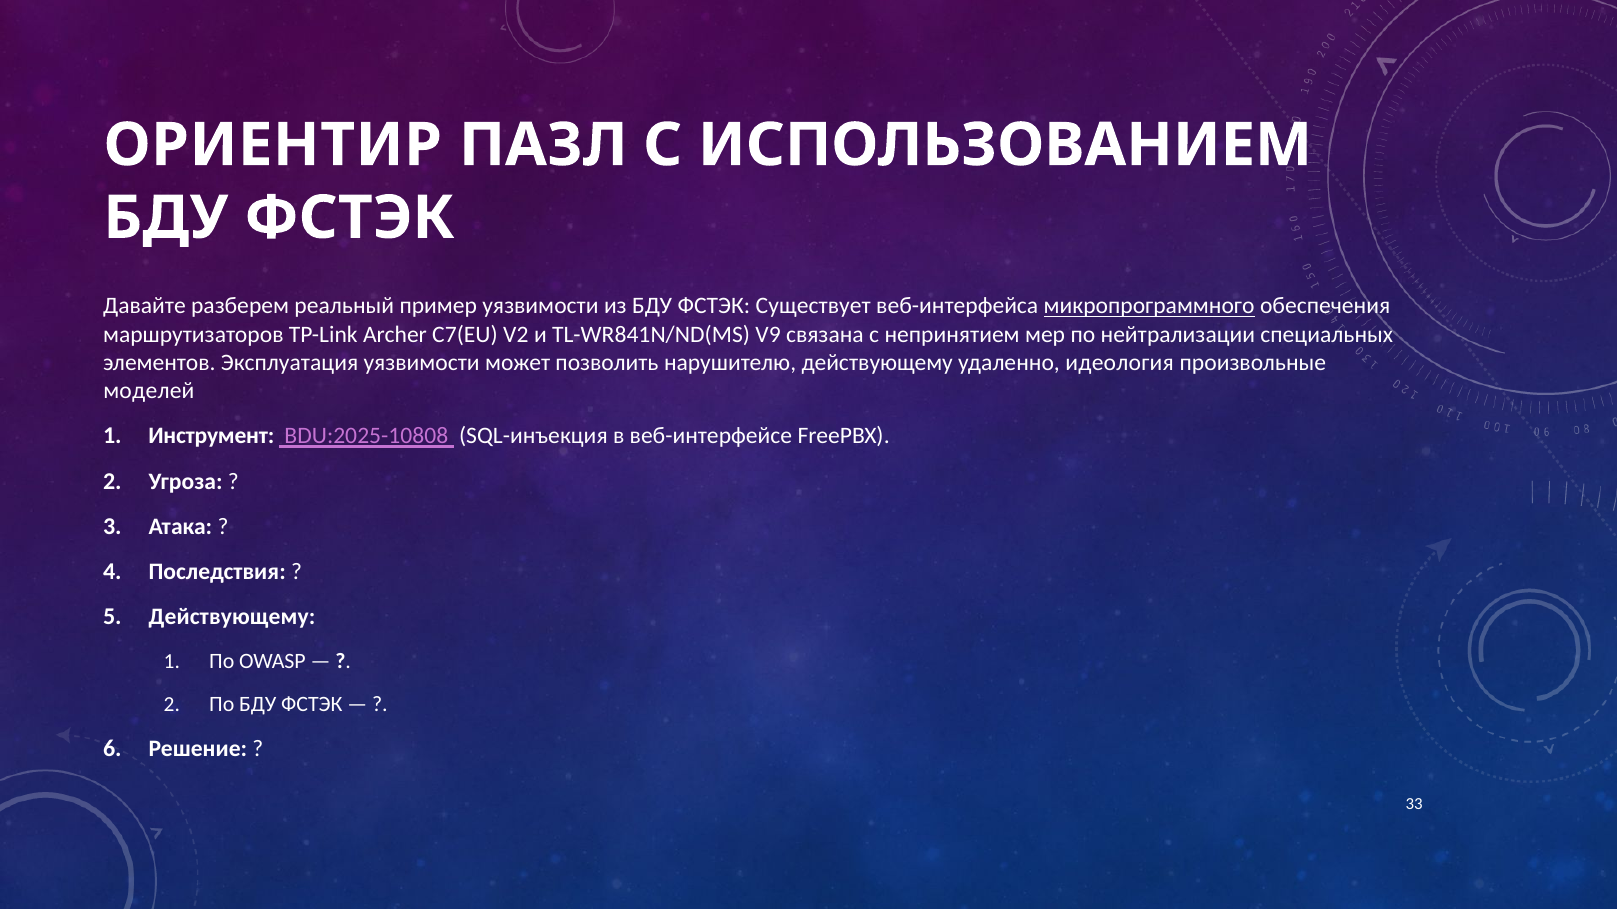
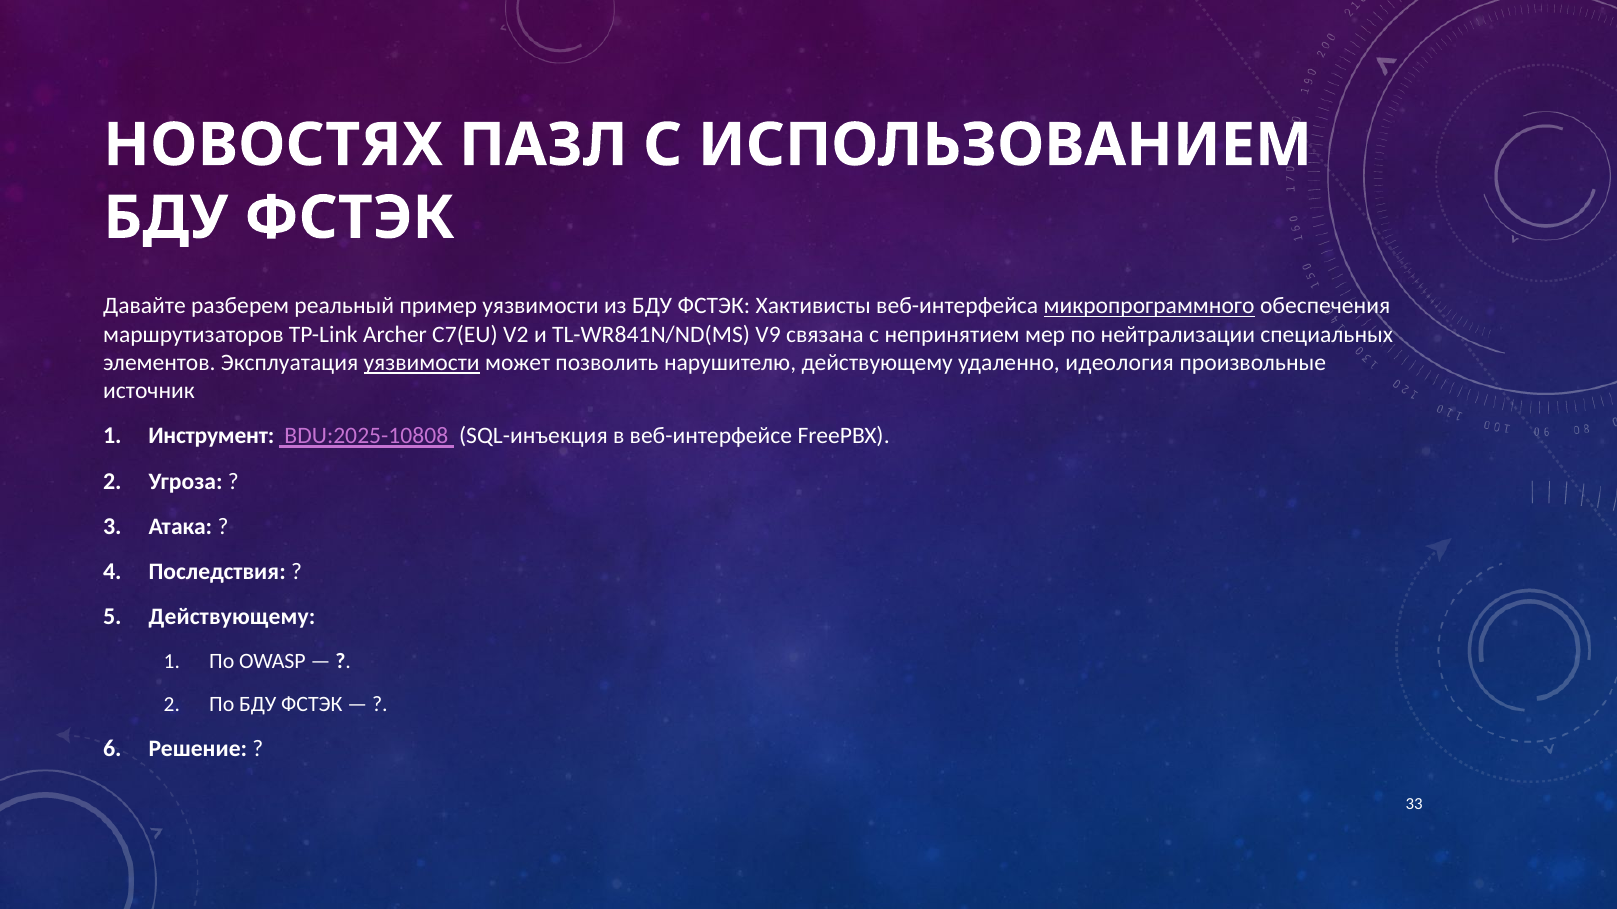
ОРИЕНТИР: ОРИЕНТИР -> НОВОСТЯХ (273, 145)
Существует: Существует -> Хактивисты (813, 306)
уязвимости underline: none -> present (422, 363)
моделей: моделей -> источник (149, 391)
